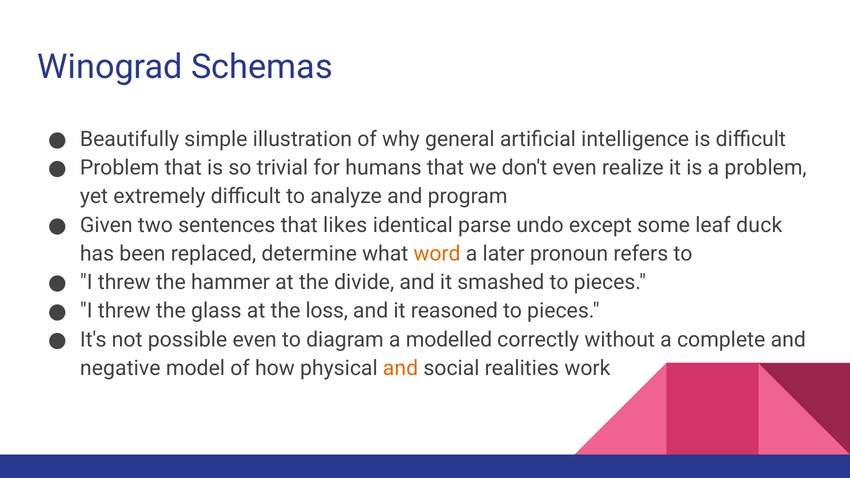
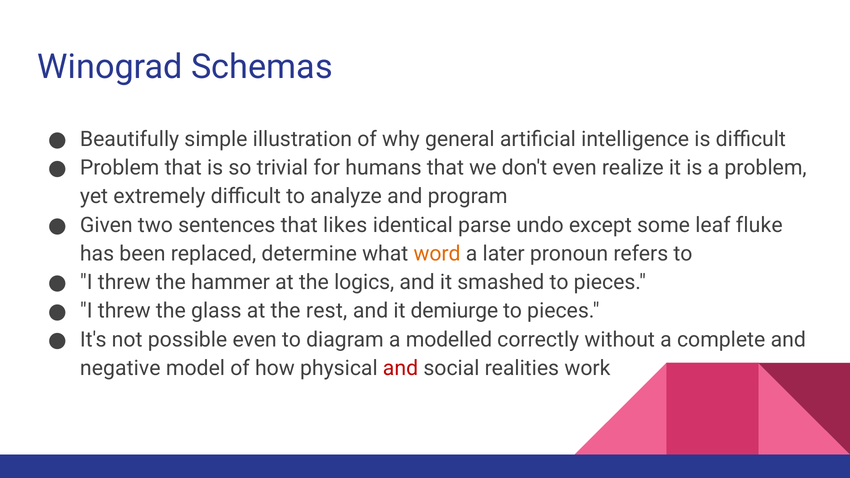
duck: duck -> fluke (759, 225)
divide: divide -> logics (364, 282)
loss: loss -> rest (327, 311)
reasoned: reasoned -> demiurge (454, 311)
and colour: orange -> red (400, 368)
